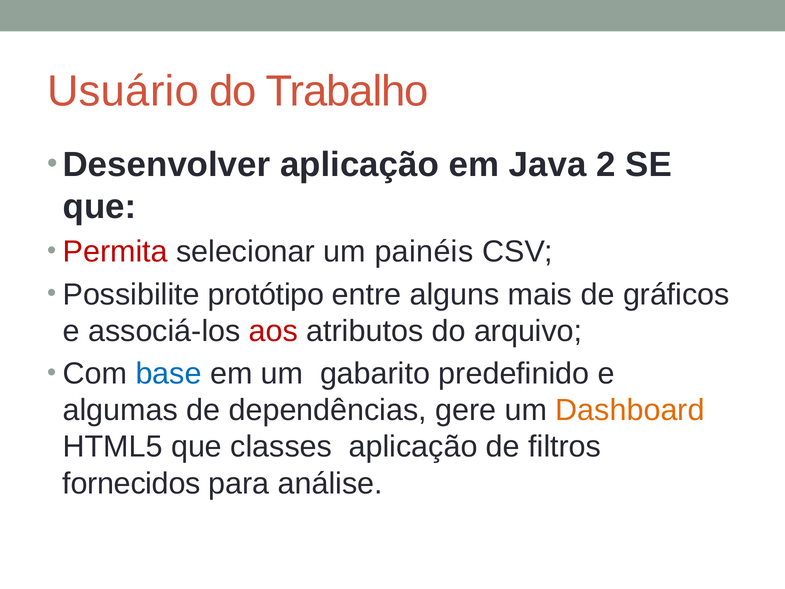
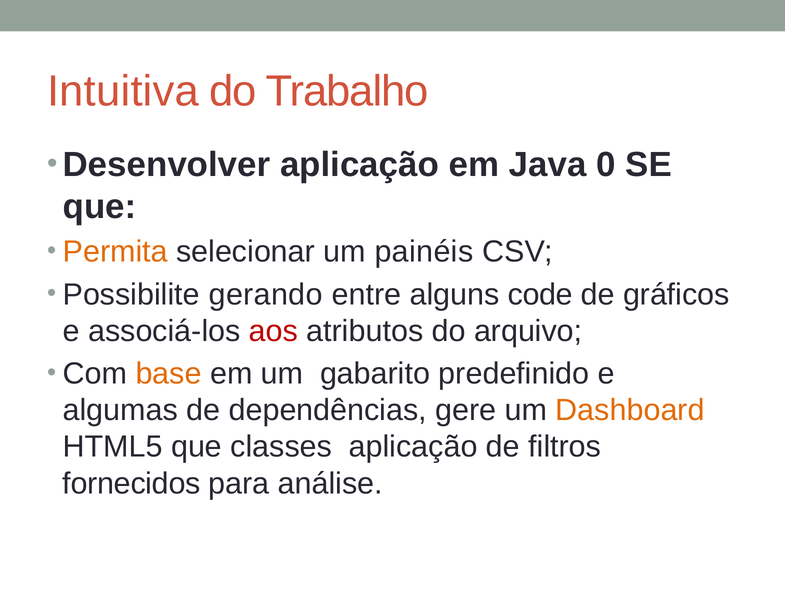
Usuário: Usuário -> Intuitiva (123, 91)
2: 2 -> 0 (606, 165)
Permita colour: red -> orange (115, 252)
protótipo: protótipo -> gerando (266, 294)
mais: mais -> code (540, 294)
base colour: blue -> orange (169, 374)
